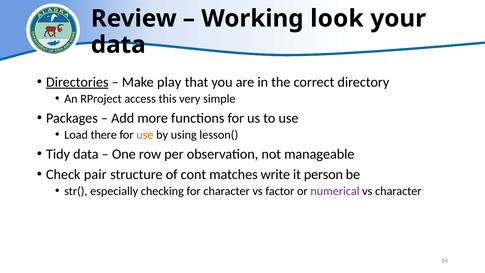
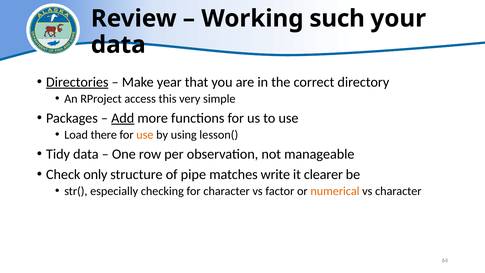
look: look -> such (337, 19)
play: play -> year (169, 82)
Add underline: none -> present (123, 118)
pair: pair -> only (95, 174)
cont: cont -> pipe (193, 174)
person: person -> clearer (323, 174)
numerical colour: purple -> orange (335, 191)
